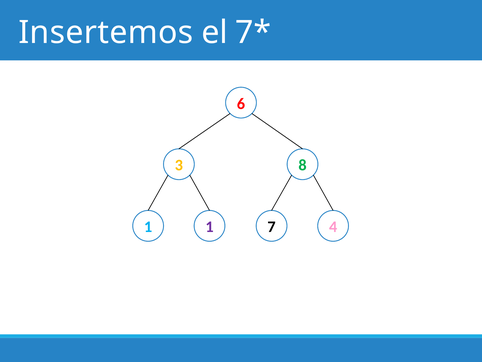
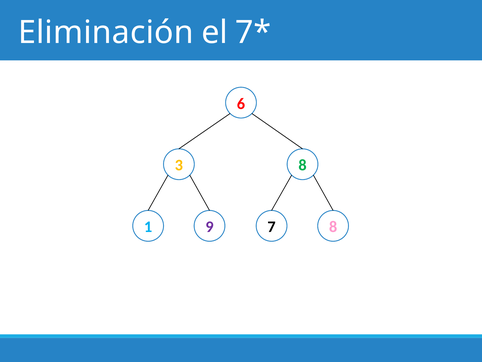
Insertemos: Insertemos -> Eliminación (106, 32)
1 1: 1 -> 9 (210, 227)
7 4: 4 -> 8 (333, 227)
